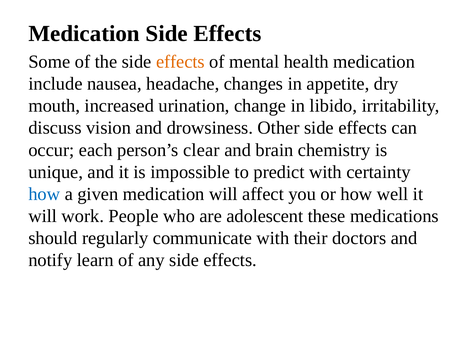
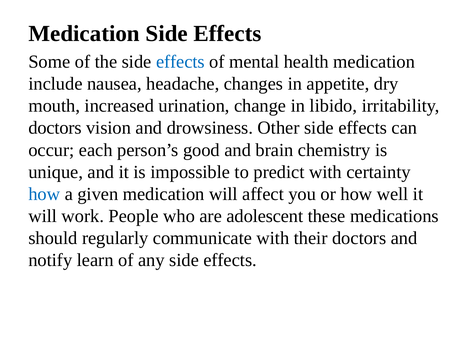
effects colour: orange -> blue (180, 62)
discuss: discuss -> doctors (55, 128)
clear: clear -> good (201, 150)
